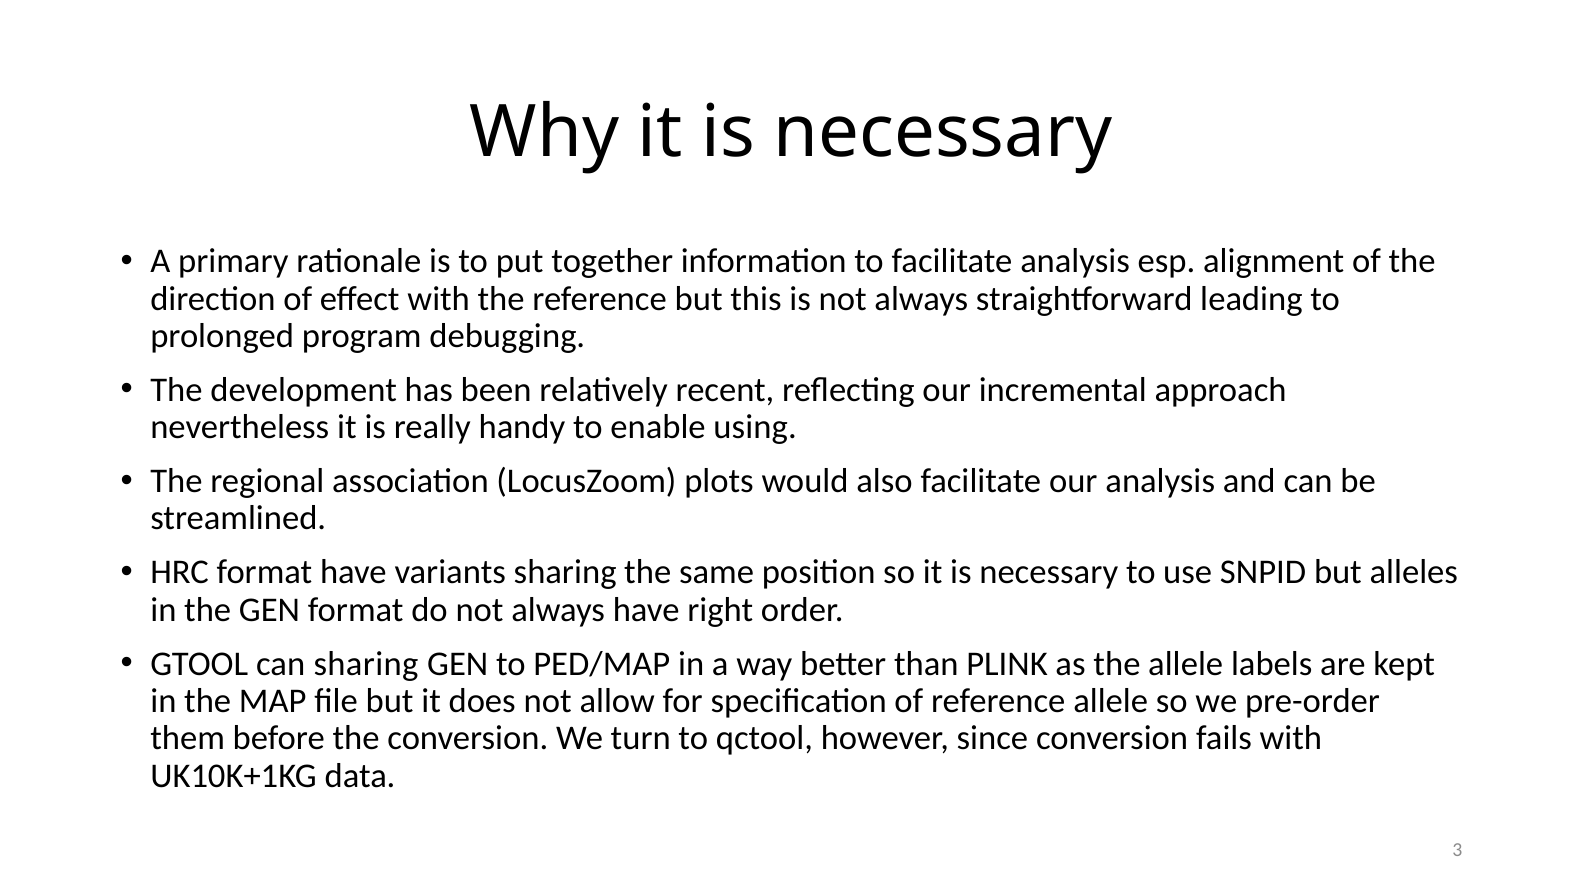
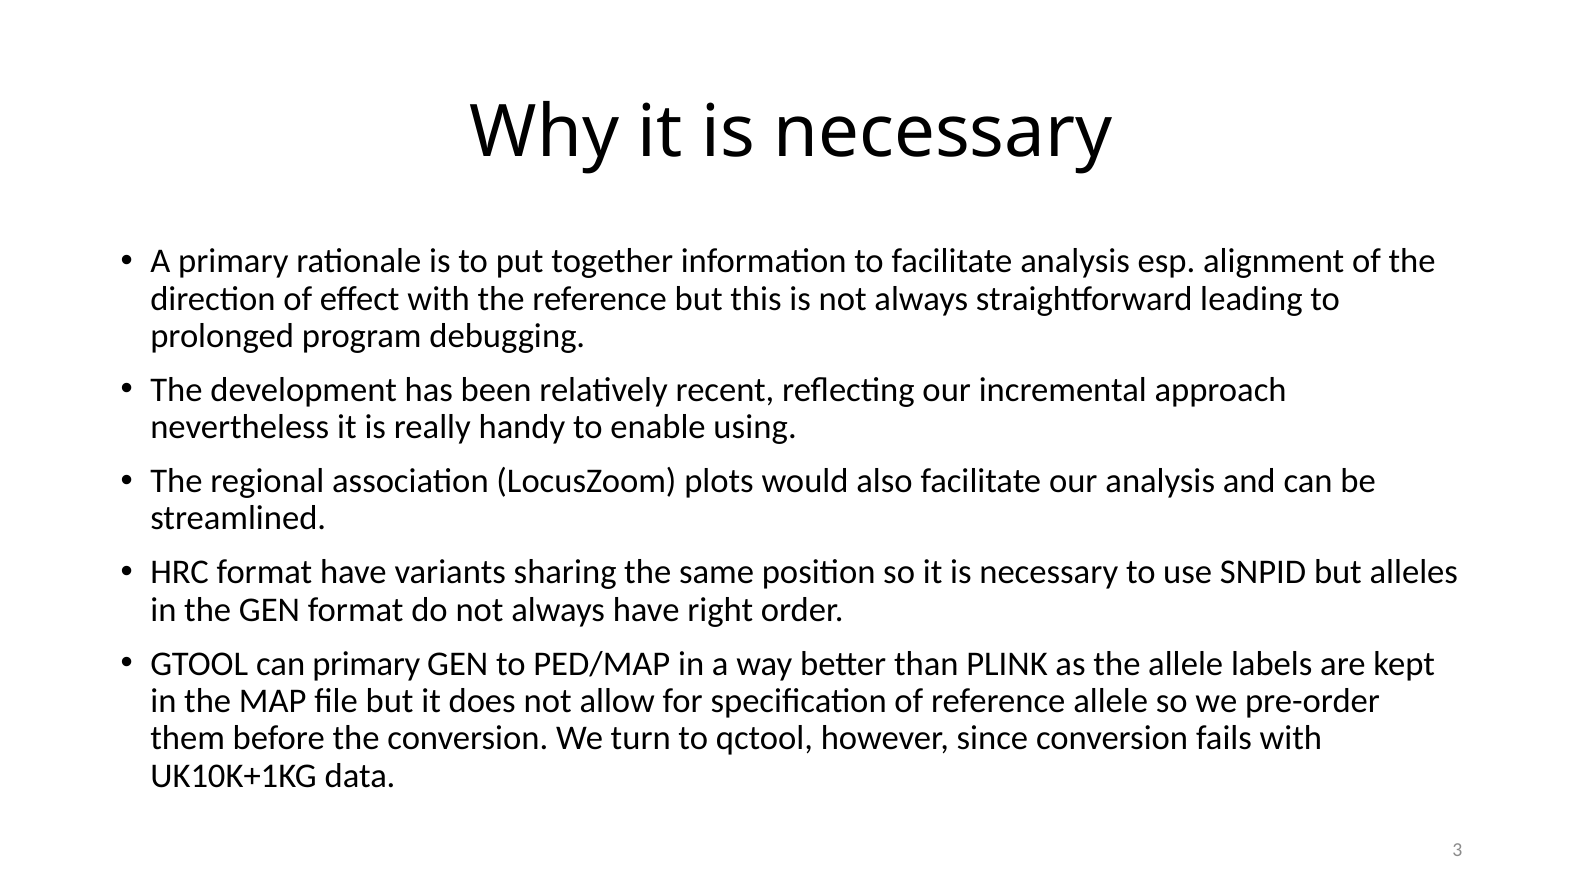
can sharing: sharing -> primary (366, 664)
